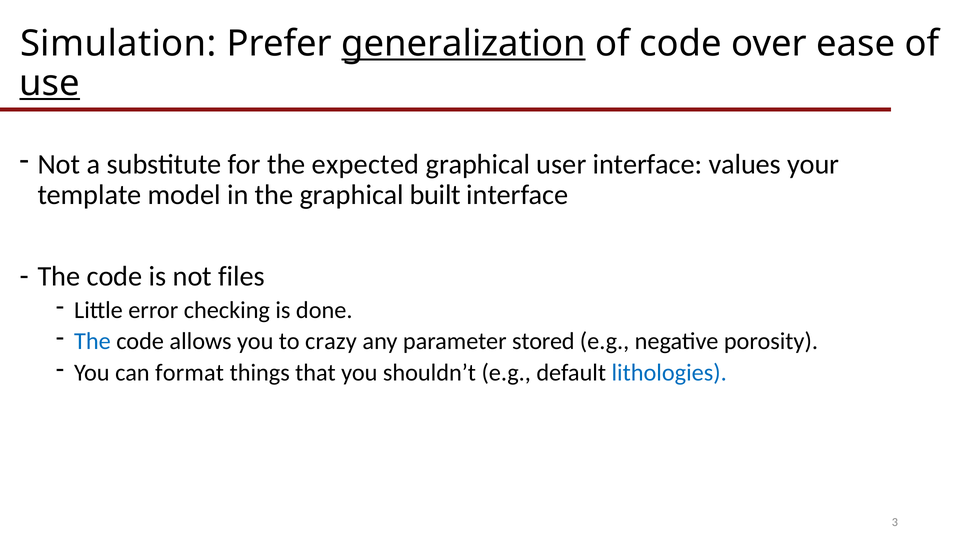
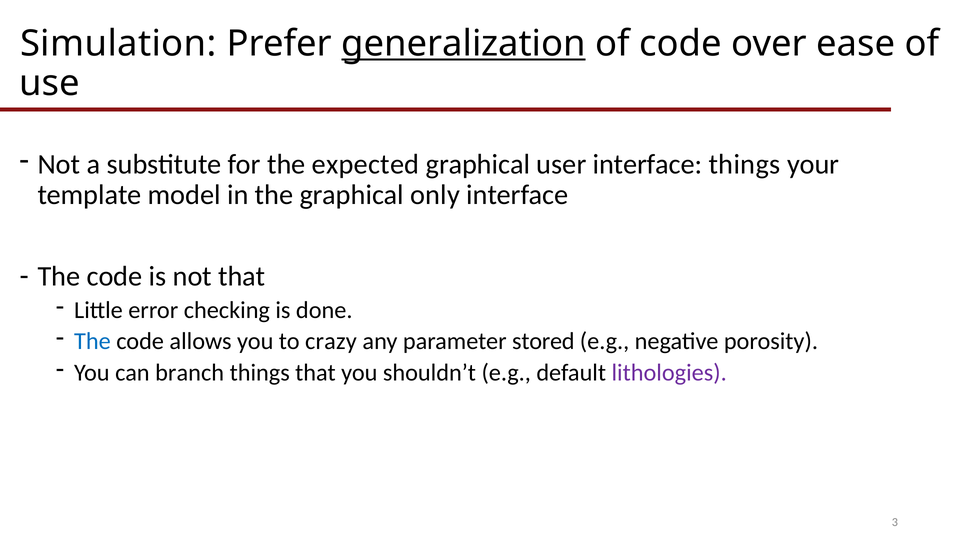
use underline: present -> none (50, 83)
interface values: values -> things (745, 164)
built: built -> only (435, 195)
not files: files -> that (242, 276)
format: format -> branch (190, 373)
lithologies colour: blue -> purple (669, 373)
